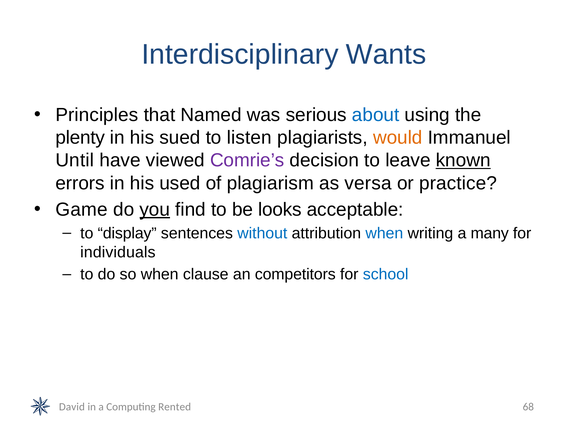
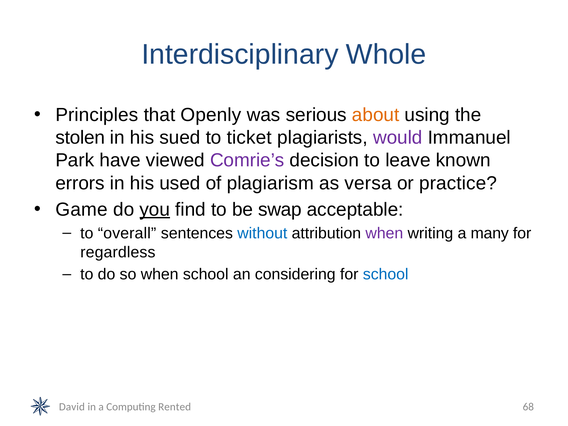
Wants: Wants -> Whole (386, 55)
Named: Named -> Openly (211, 115)
about colour: blue -> orange (376, 115)
plenty: plenty -> stolen (80, 138)
listen: listen -> ticket (249, 138)
would colour: orange -> purple (398, 138)
Until: Until -> Park (75, 160)
known underline: present -> none (463, 160)
looks: looks -> swap (280, 210)
display: display -> overall (127, 233)
when colour: blue -> purple (384, 233)
individuals: individuals -> regardless (118, 252)
when clause: clause -> school (206, 274)
competitors: competitors -> considering (295, 274)
